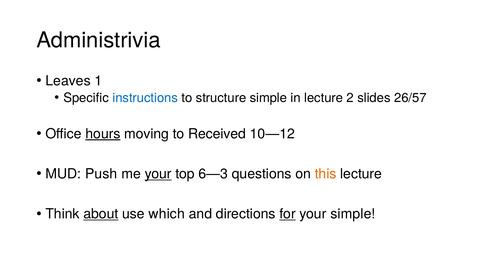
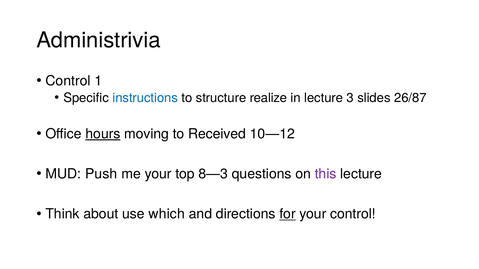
Leaves: Leaves -> Control (68, 81)
structure simple: simple -> realize (268, 98)
2: 2 -> 3 (350, 98)
26/57: 26/57 -> 26/87 (410, 98)
your underline: present -> none (158, 174)
6—3: 6—3 -> 8—3 (213, 174)
this colour: orange -> purple (326, 174)
about underline: present -> none (101, 214)
your simple: simple -> control (353, 214)
